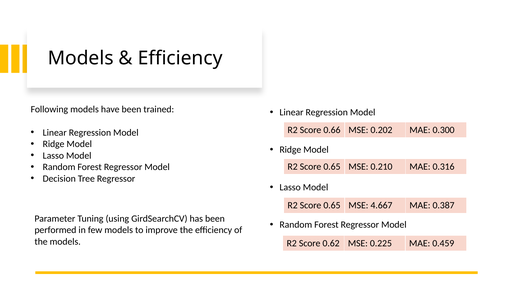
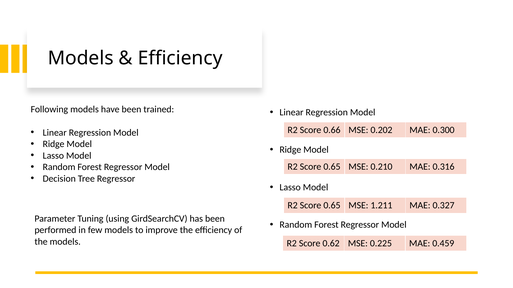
4.667: 4.667 -> 1.211 (381, 206)
0.387: 0.387 -> 0.327 (444, 206)
